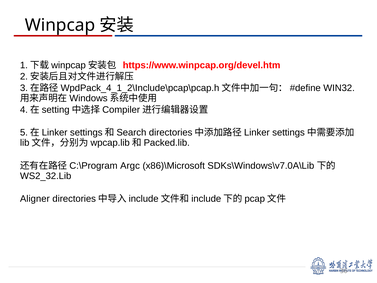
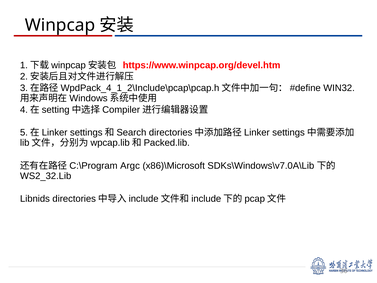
Aligner: Aligner -> Libnids (35, 199)
